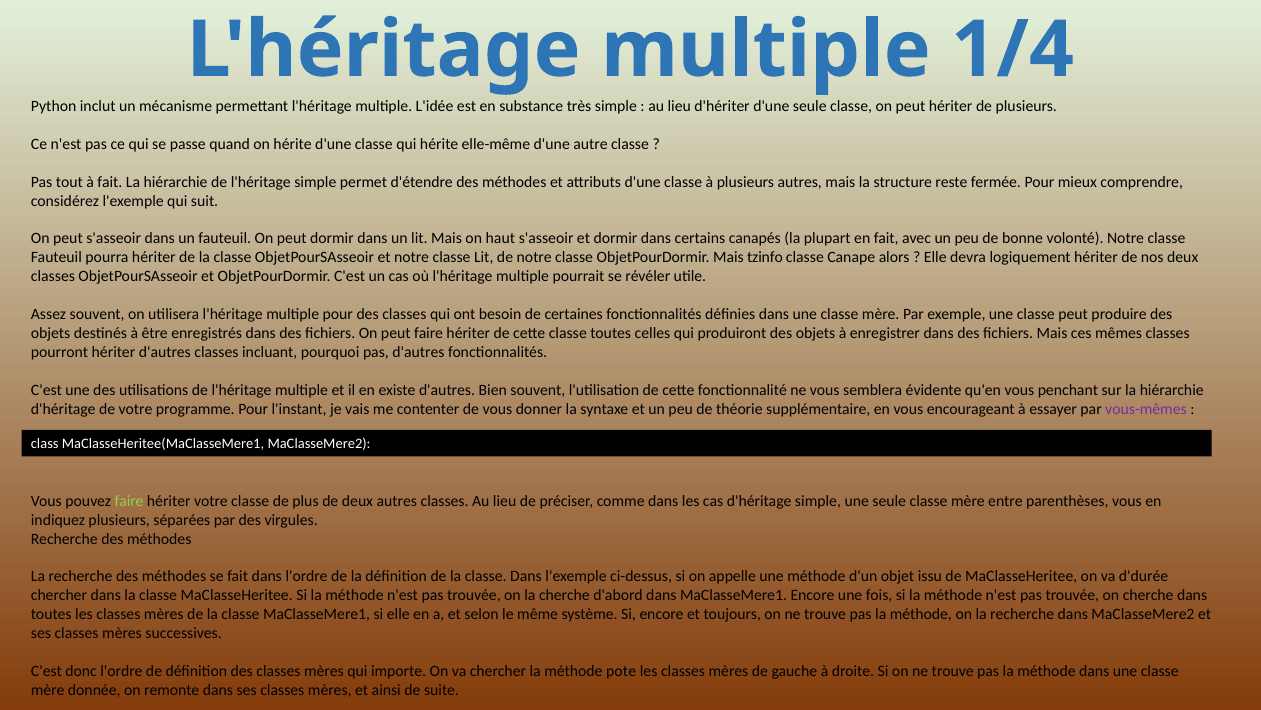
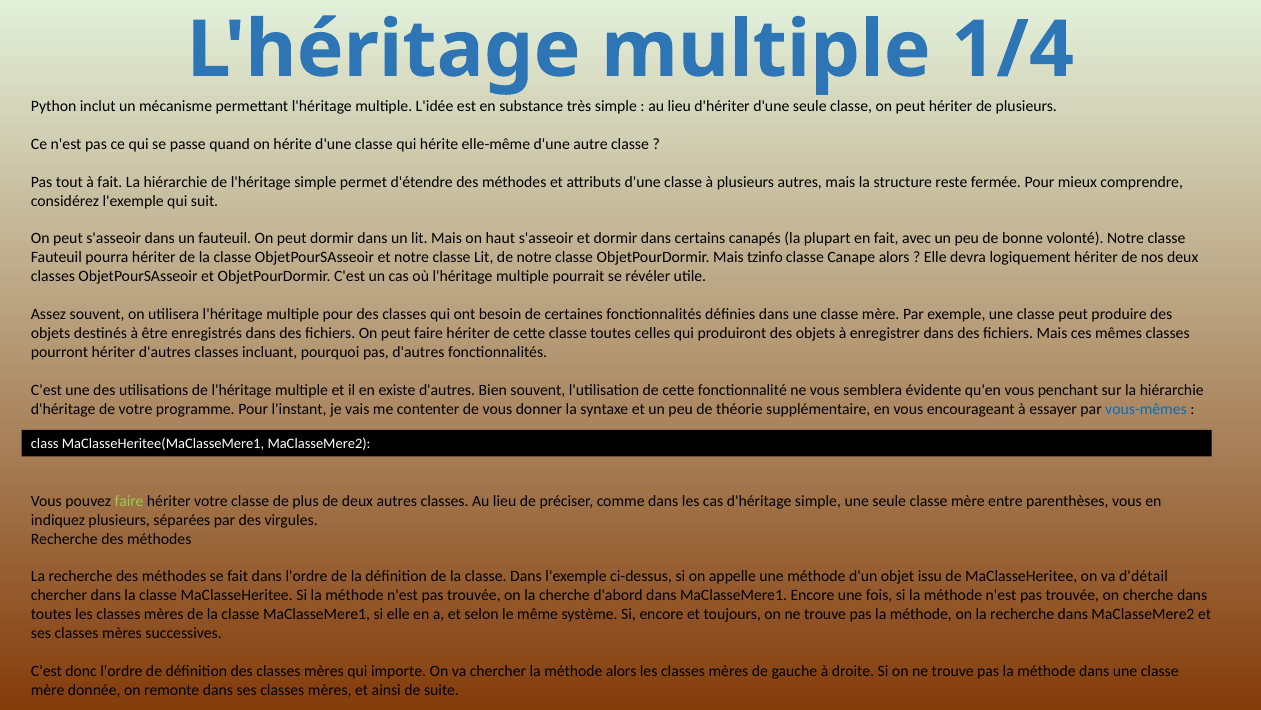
vous-mêmes colour: purple -> blue (1146, 409)
d'durée: d'durée -> d'détail (1143, 576)
méthode pote: pote -> alors (621, 671)
